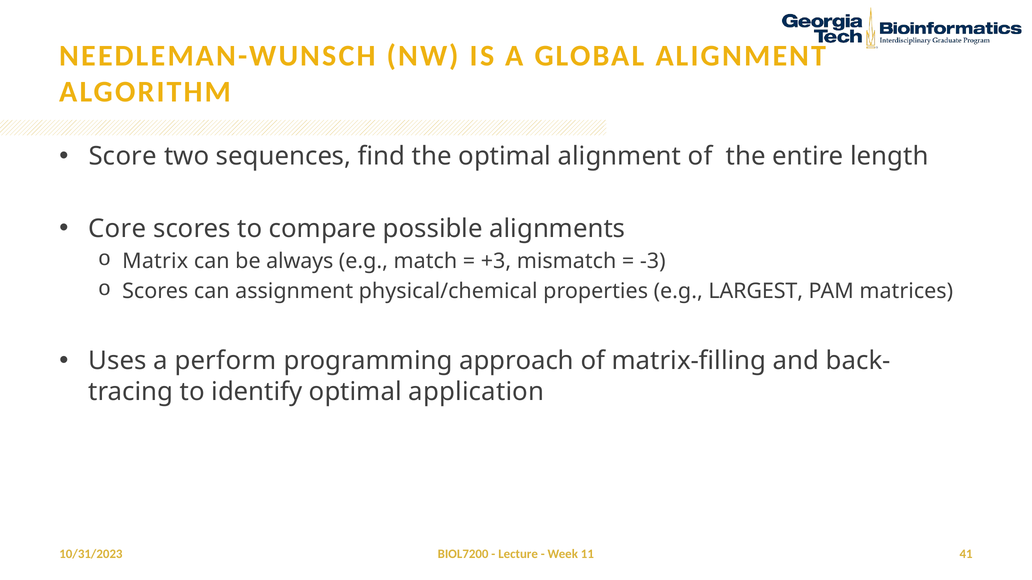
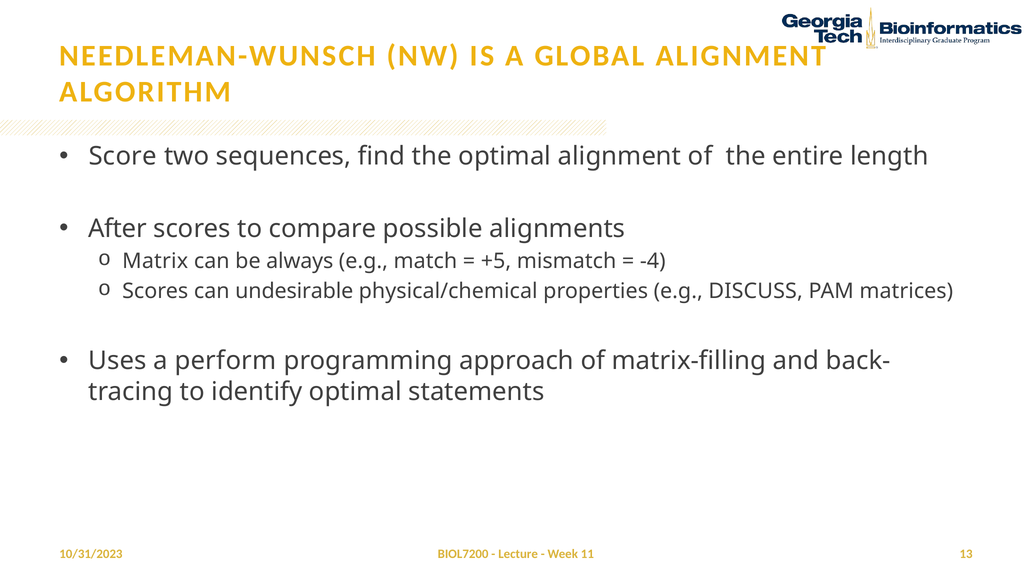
Core: Core -> After (118, 229)
+3: +3 -> +5 (496, 261)
-3: -3 -> -4 (653, 261)
assignment: assignment -> undesirable (294, 291)
LARGEST: LARGEST -> DISCUSS (756, 291)
application: application -> statements (476, 392)
41: 41 -> 13 (966, 554)
